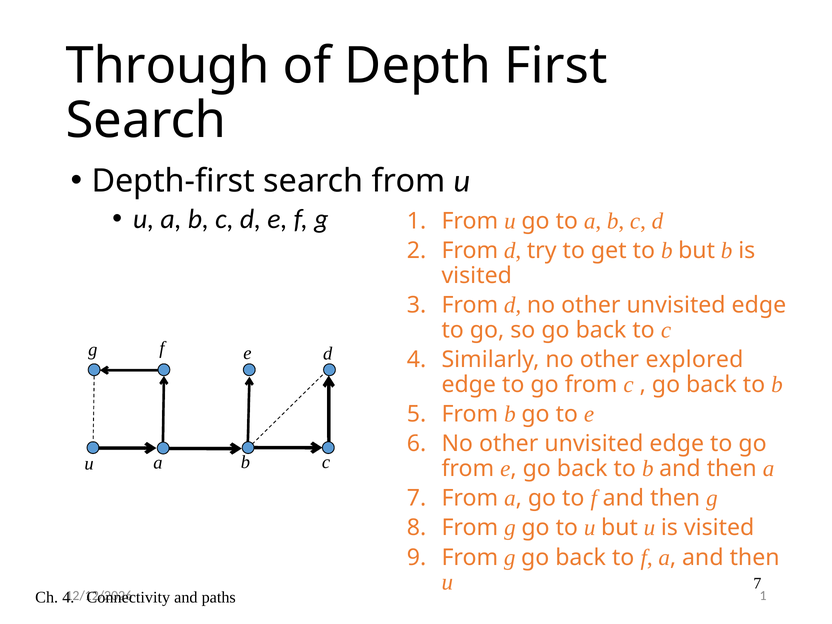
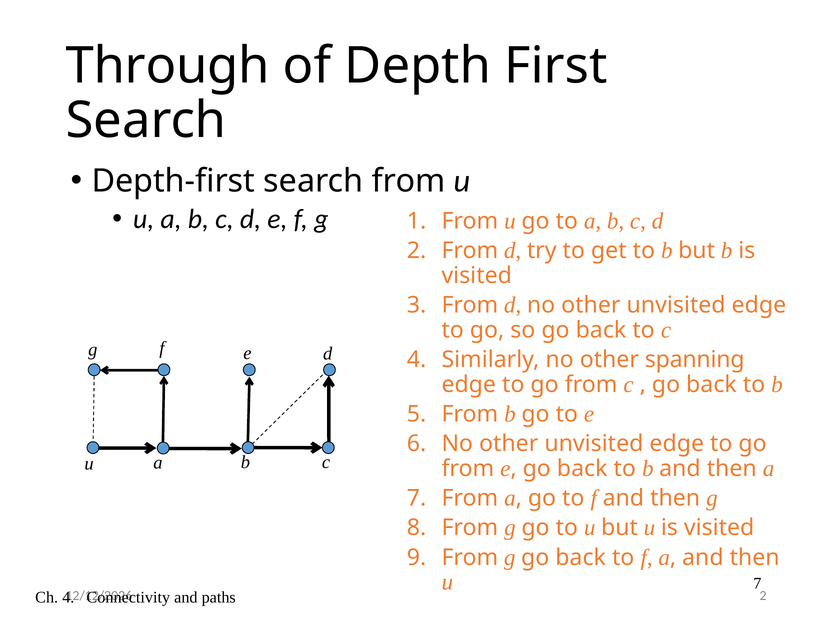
explored: explored -> spanning (695, 360)
1: 1 -> 2 (763, 596)
